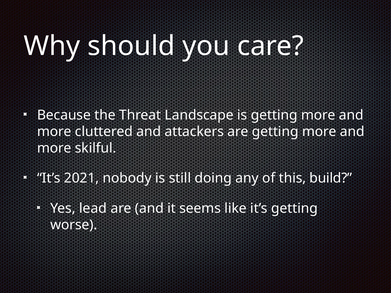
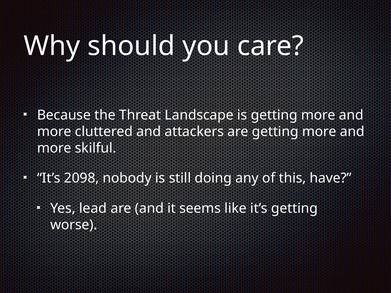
2021: 2021 -> 2098 (81, 178)
build: build -> have (331, 178)
